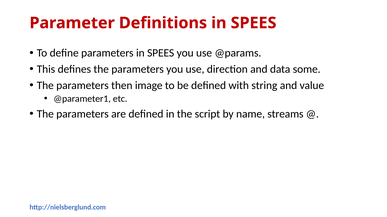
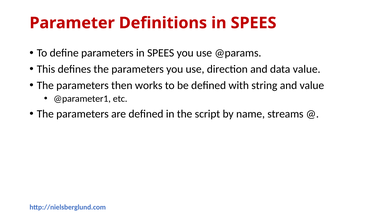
data some: some -> value (307, 69)
image: image -> works (149, 86)
